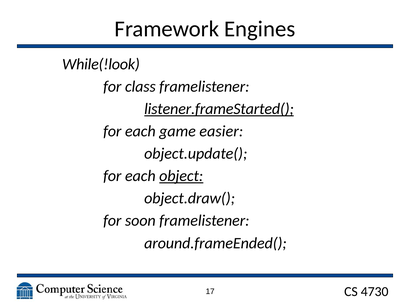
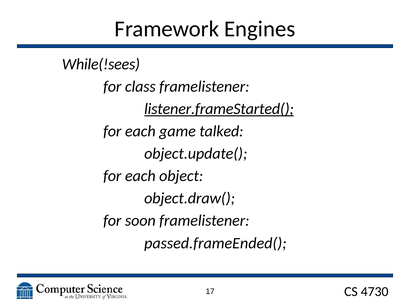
While(!look: While(!look -> While(!sees (101, 64)
easier: easier -> talked (221, 131)
object underline: present -> none (181, 176)
around.frameEnded(: around.frameEnded( -> passed.frameEnded( (215, 243)
